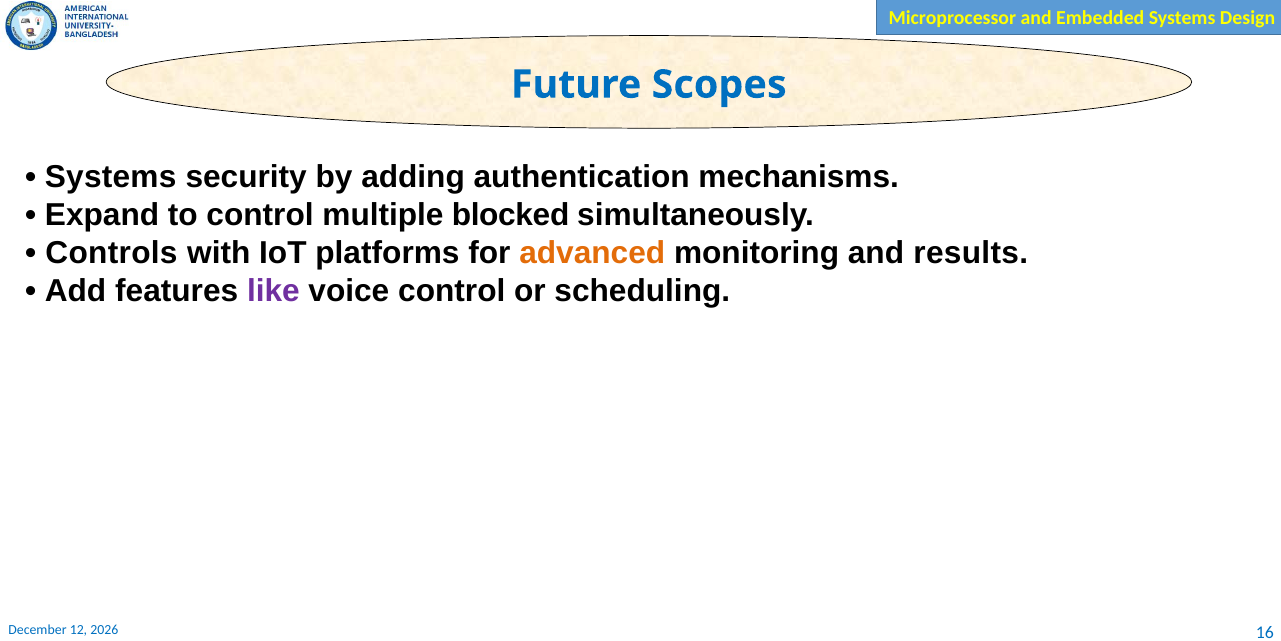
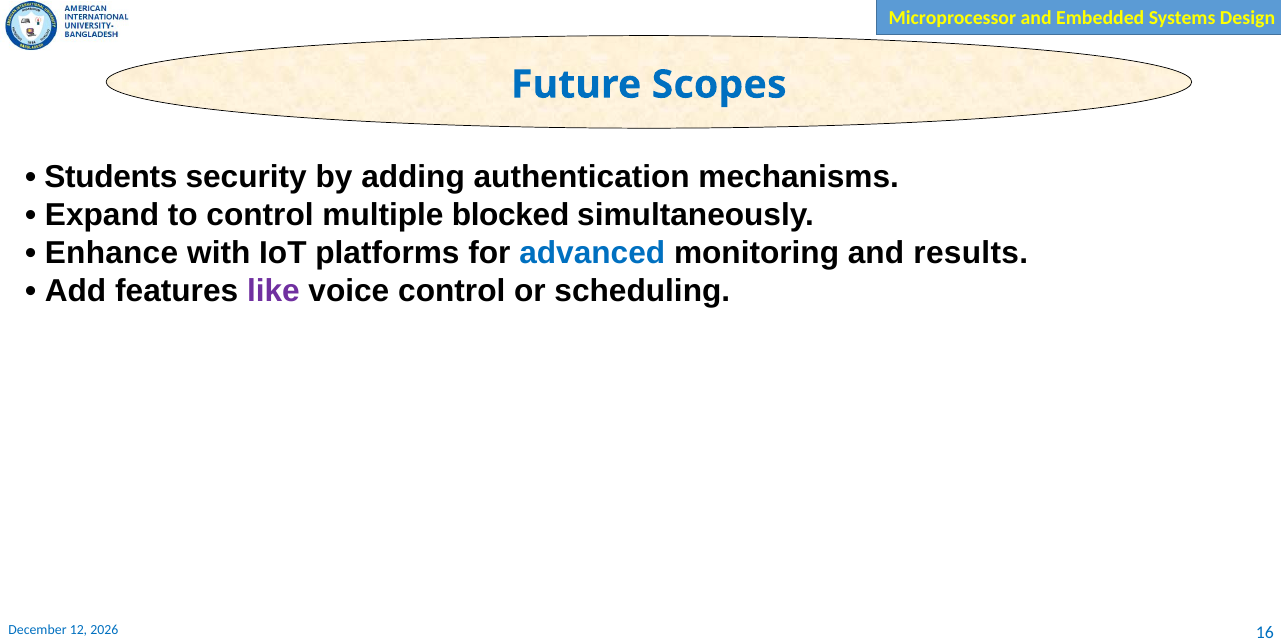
Systems: Systems -> Students (111, 177)
Controls: Controls -> Enhance (112, 253)
advanced colour: orange -> blue (592, 253)
